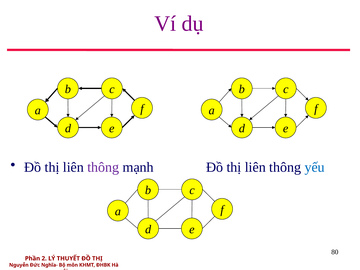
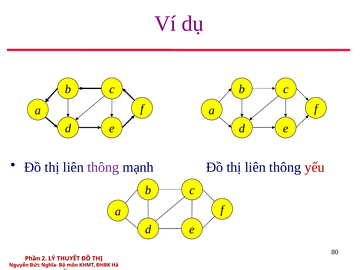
yếu colour: blue -> red (315, 167)
